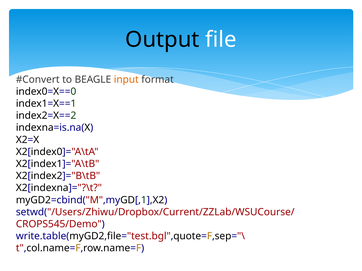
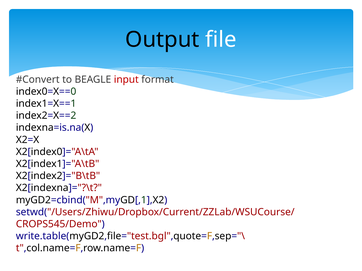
input colour: orange -> red (126, 80)
